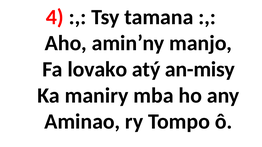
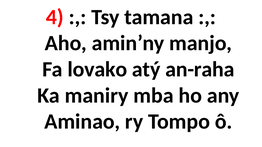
an-misy: an-misy -> an-raha (200, 70)
